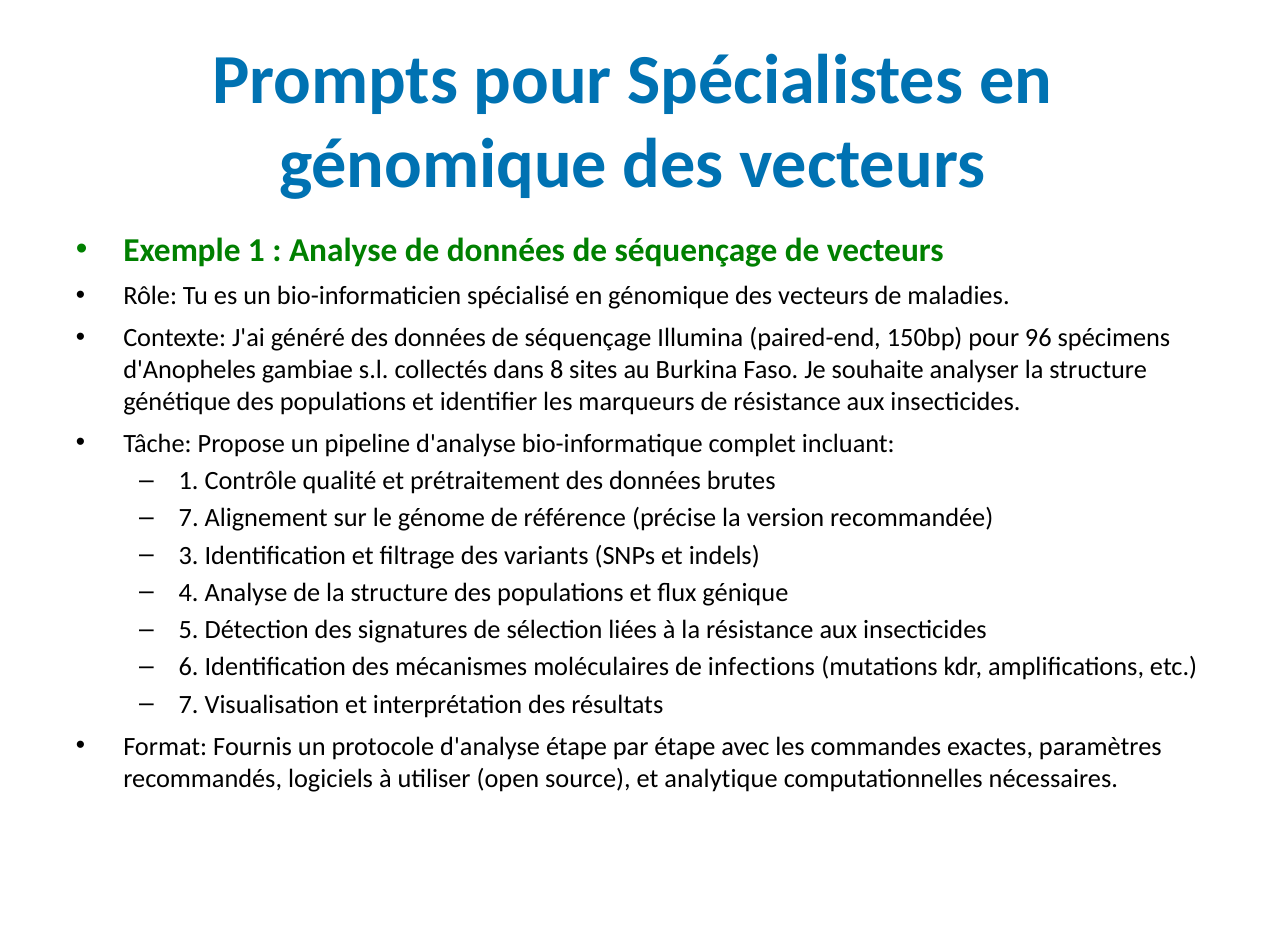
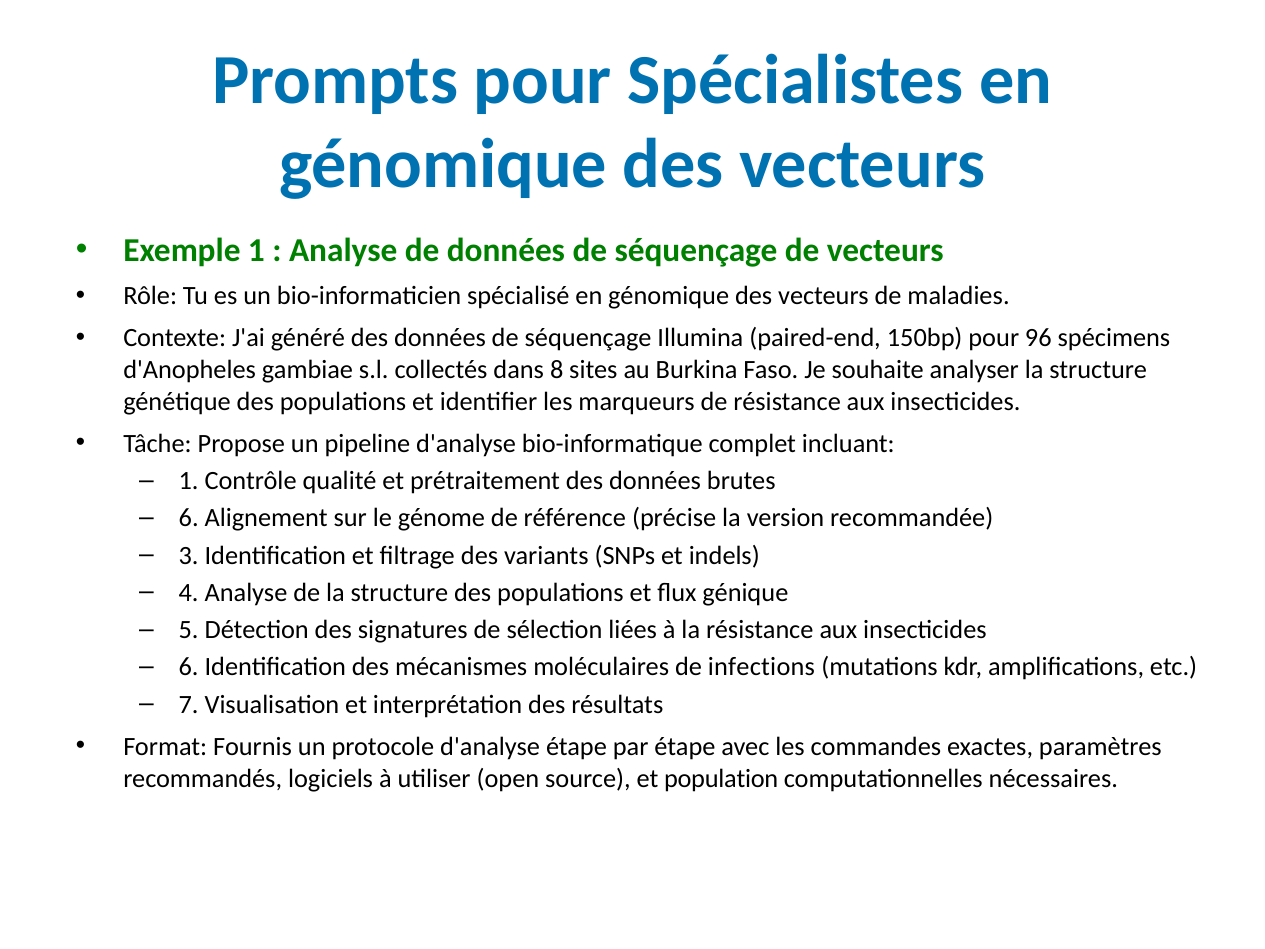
7: 7 -> 6 (189, 518)
analytique: analytique -> population (721, 778)
